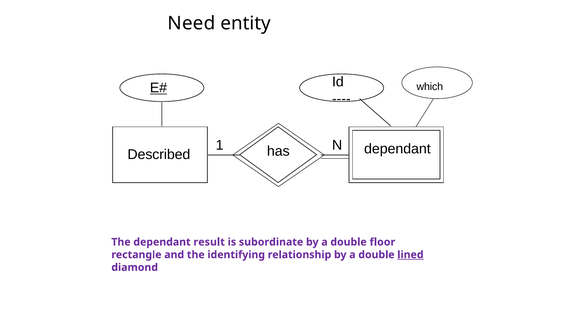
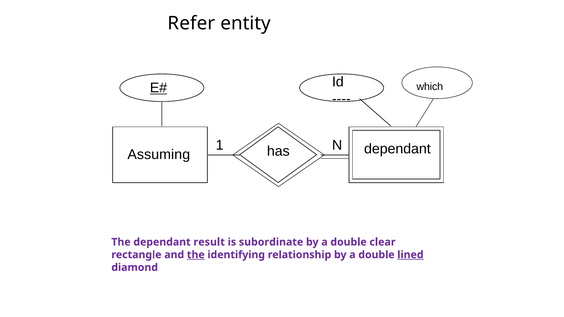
Need: Need -> Refer (191, 23)
Described: Described -> Assuming (159, 155)
floor: floor -> clear (382, 242)
the underline: none -> present (196, 255)
